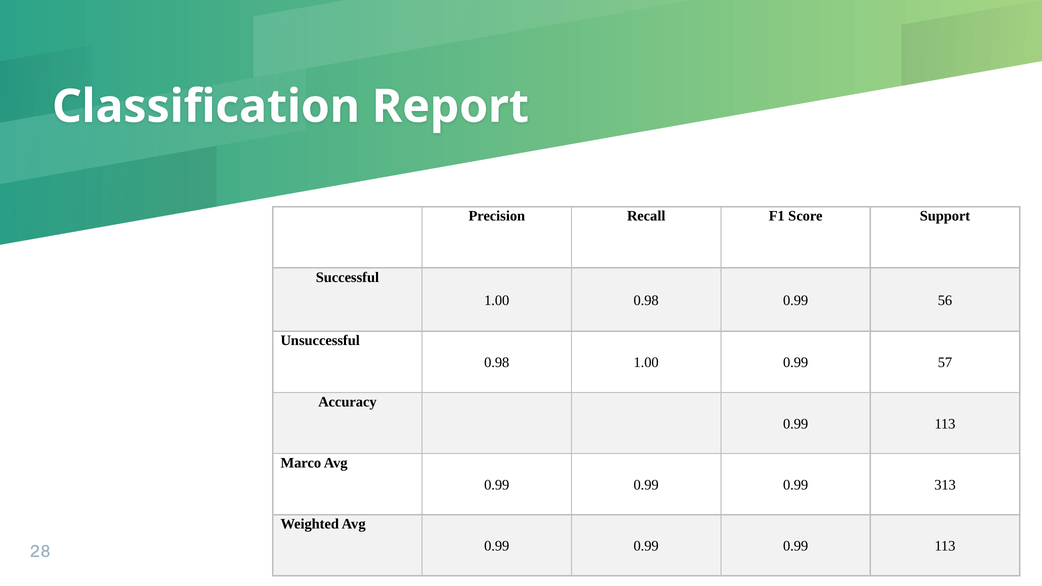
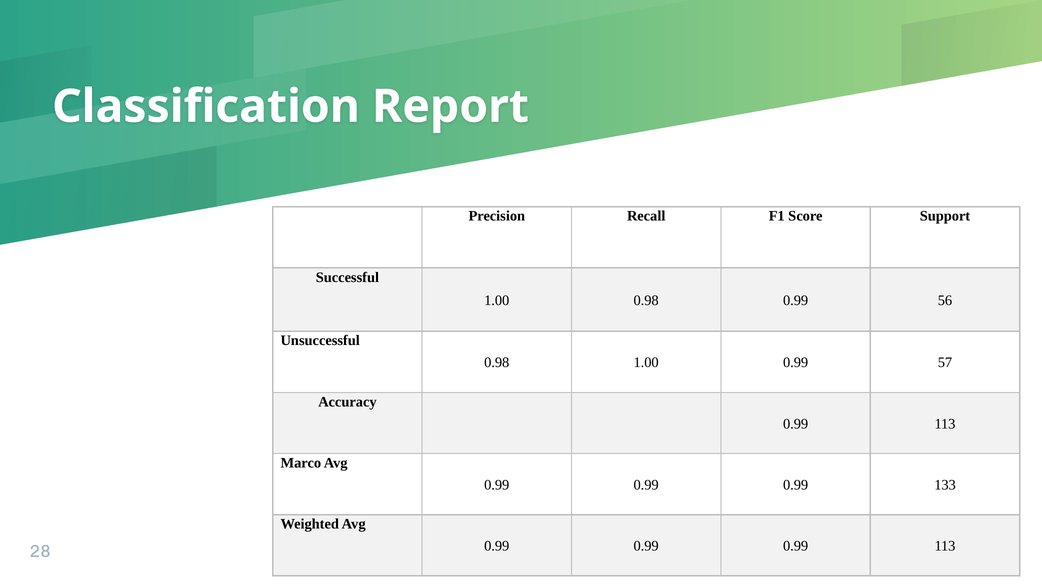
313: 313 -> 133 (945, 485)
